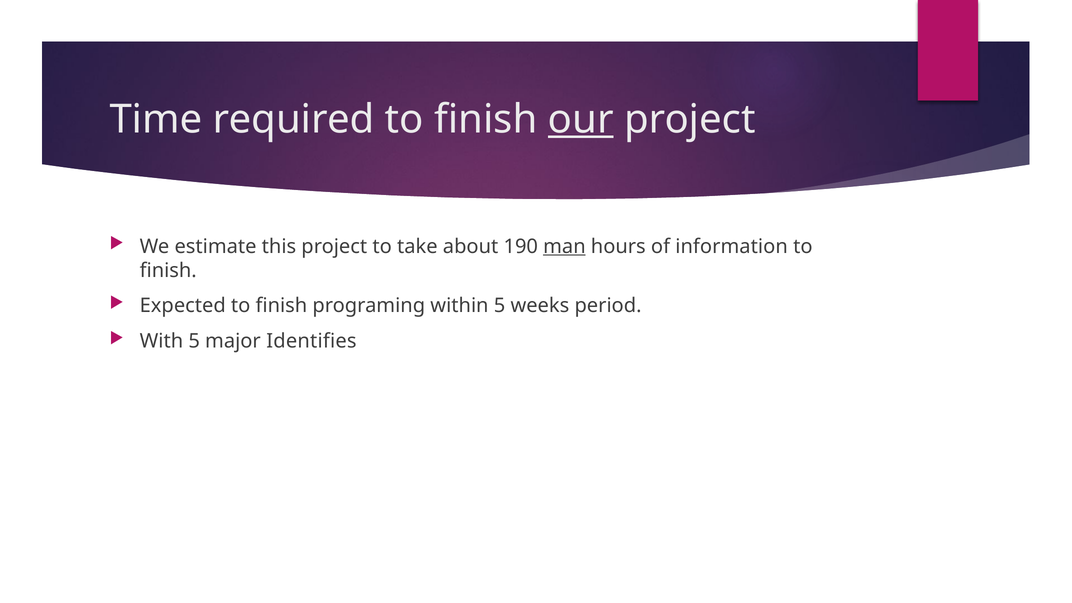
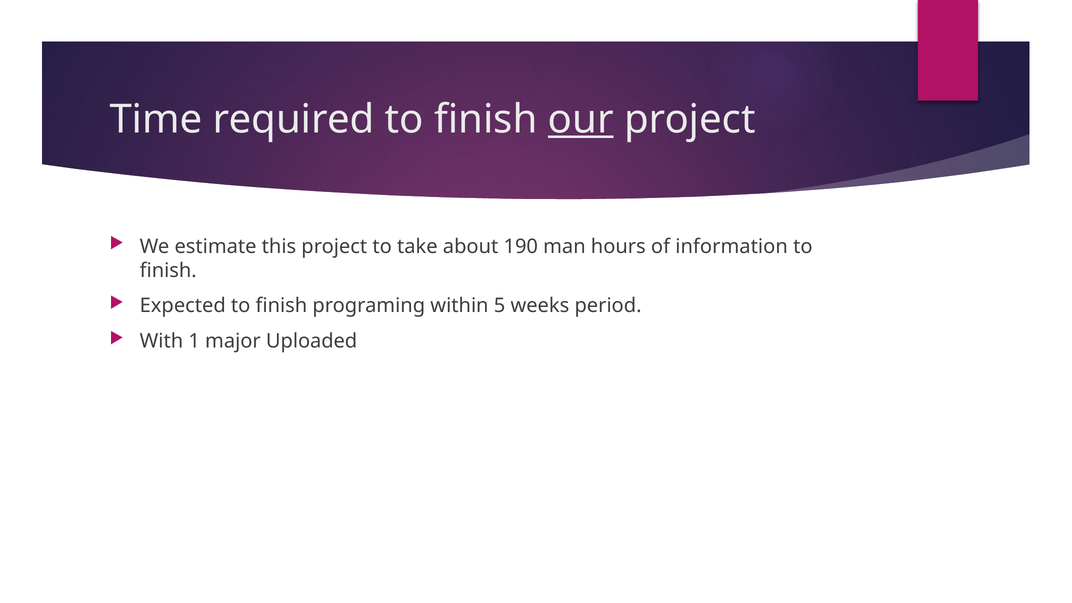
man underline: present -> none (564, 246)
With 5: 5 -> 1 (194, 341)
Identifies: Identifies -> Uploaded (312, 341)
